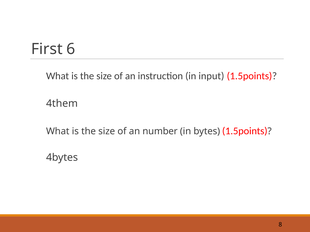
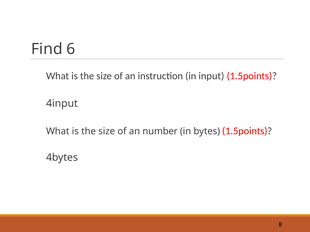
First: First -> Find (47, 49)
4them: 4them -> 4input (62, 104)
